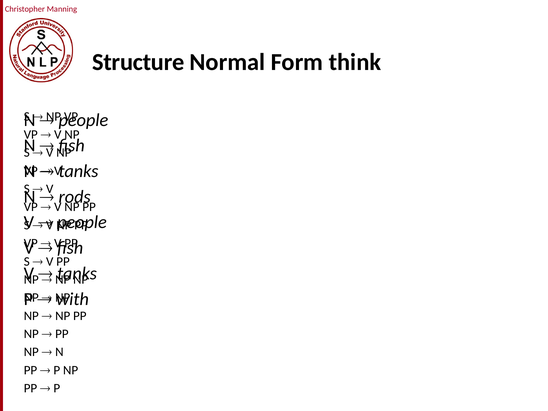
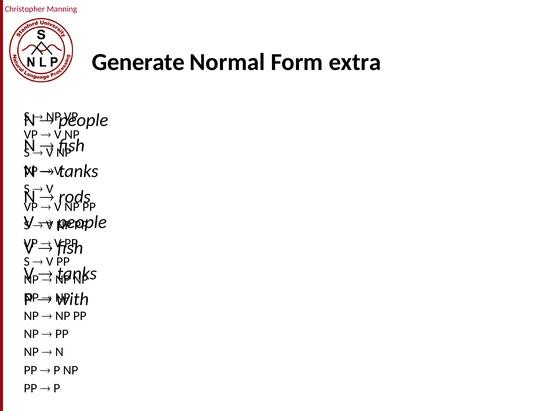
Structure: Structure -> Generate (138, 62)
think: think -> extra (355, 62)
